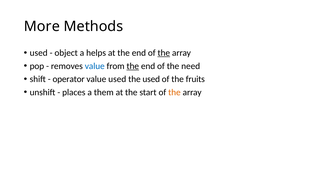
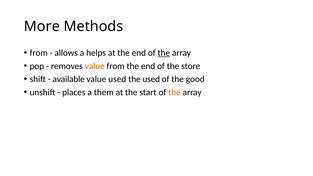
used: used -> from (39, 53)
object: object -> allows (66, 53)
value colour: blue -> orange (95, 66)
the underline: present -> none (133, 66)
need: need -> store (191, 66)
operator: operator -> available (69, 79)
fruits: fruits -> good (195, 79)
